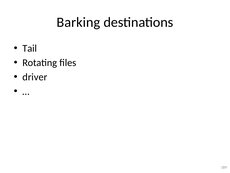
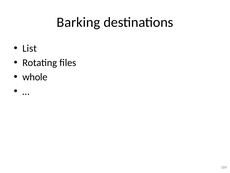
Tail: Tail -> List (30, 48)
driver: driver -> whole (35, 77)
